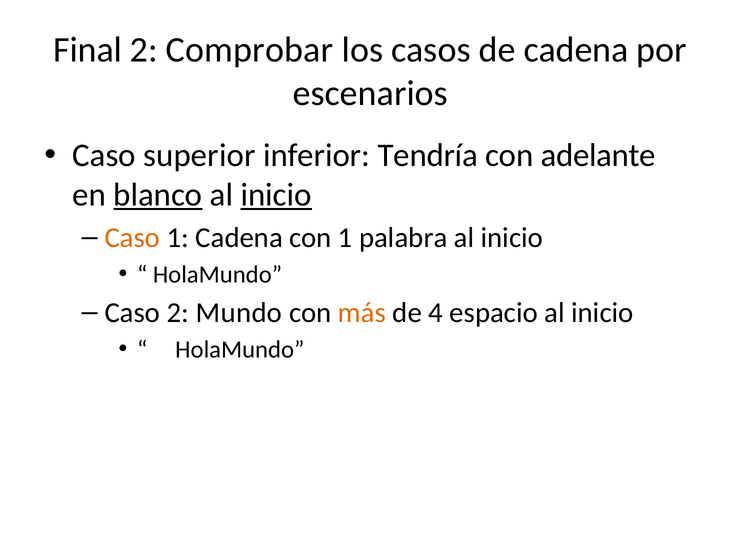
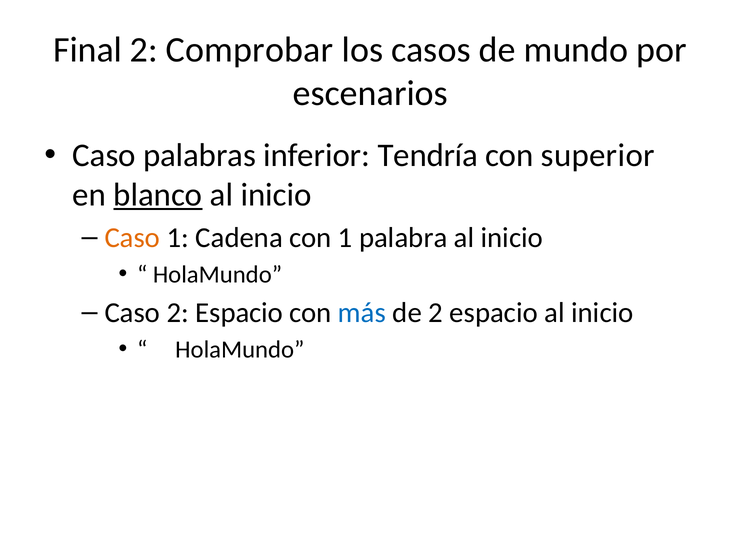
de cadena: cadena -> mundo (576, 50)
superior: superior -> palabras (200, 155)
adelante: adelante -> superior (598, 155)
inicio underline: present -> none (276, 195)
Caso 2 Mundo: Mundo -> Espacio (239, 312)
más colour: orange -> blue (362, 312)
de 4: 4 -> 2 (436, 312)
